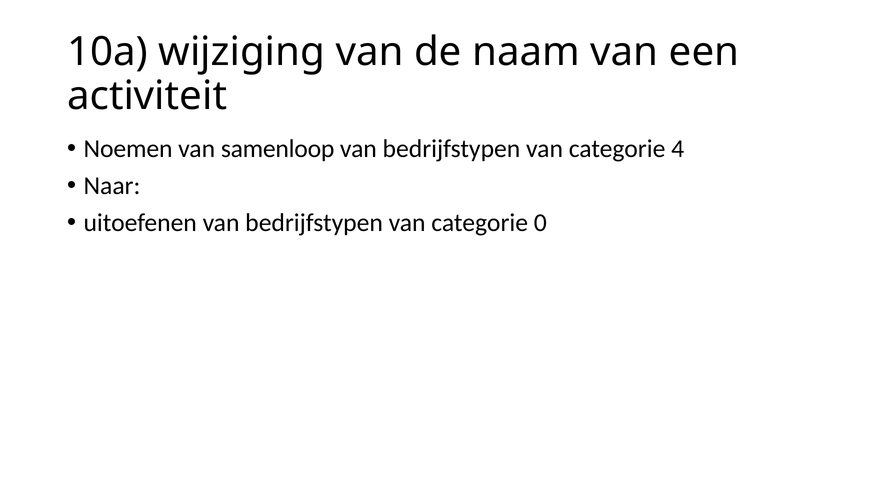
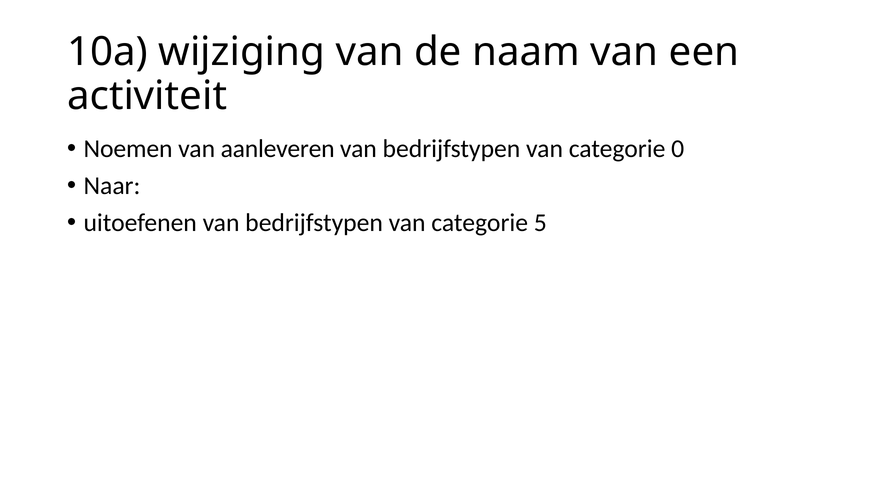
samenloop: samenloop -> aanleveren (278, 149)
4: 4 -> 0 (678, 149)
0: 0 -> 5 (540, 223)
